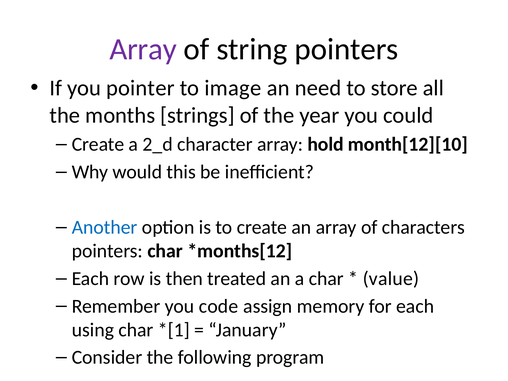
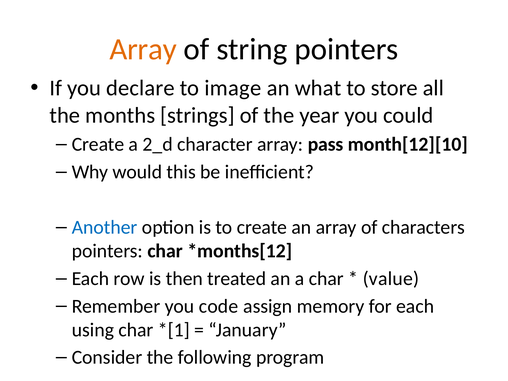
Array colour: purple -> orange (143, 49)
pointer: pointer -> declare (140, 88)
need: need -> what (318, 88)
hold: hold -> pass (326, 144)
